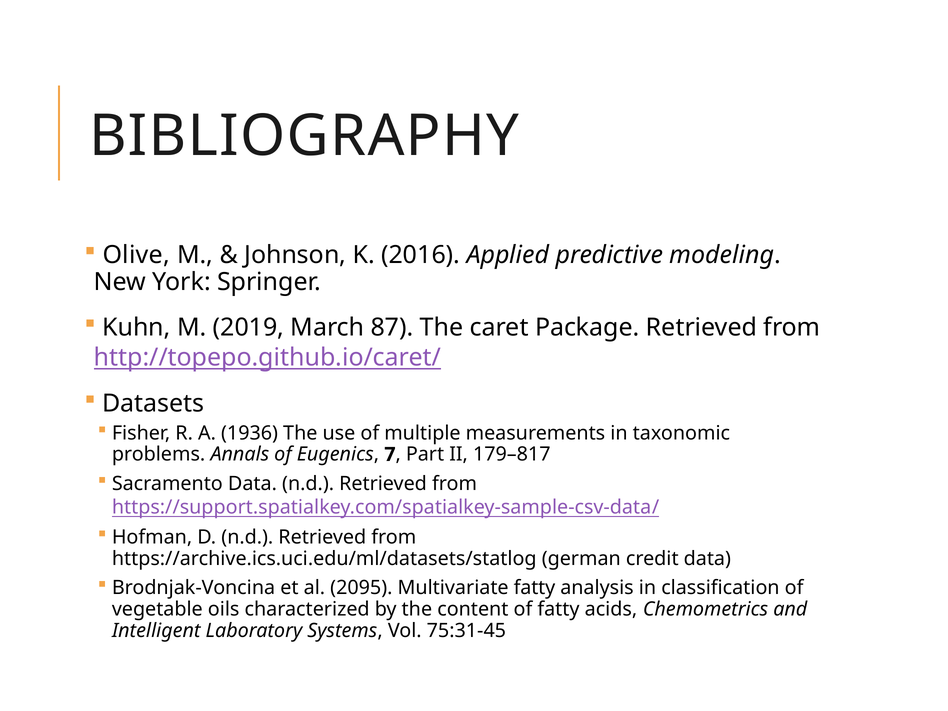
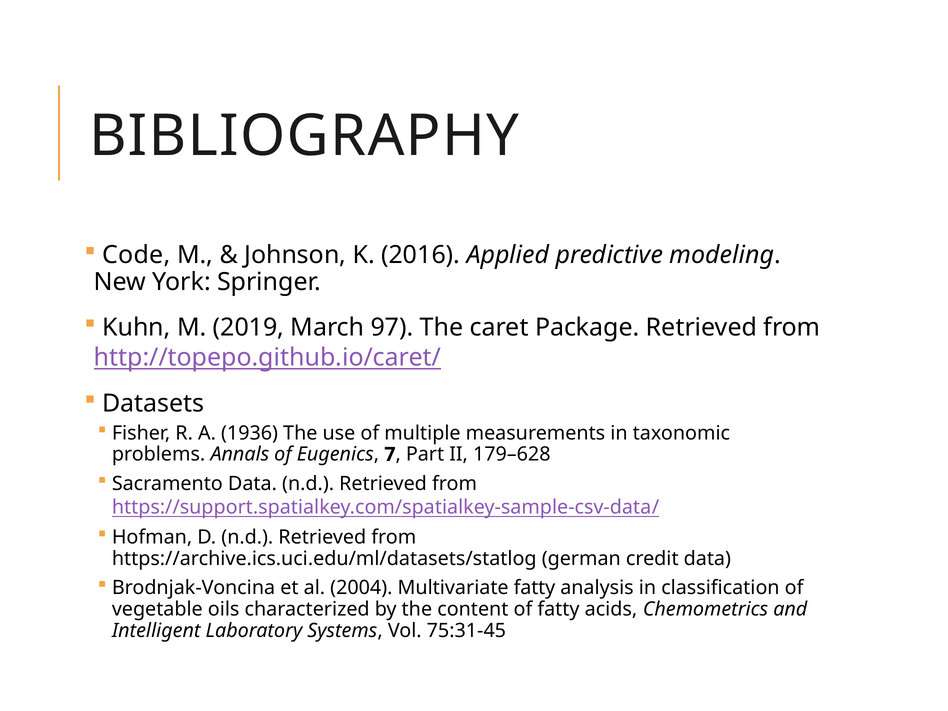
Olive: Olive -> Code (136, 255)
87: 87 -> 97 (392, 328)
179–817: 179–817 -> 179–628 (512, 454)
2095: 2095 -> 2004 (361, 588)
